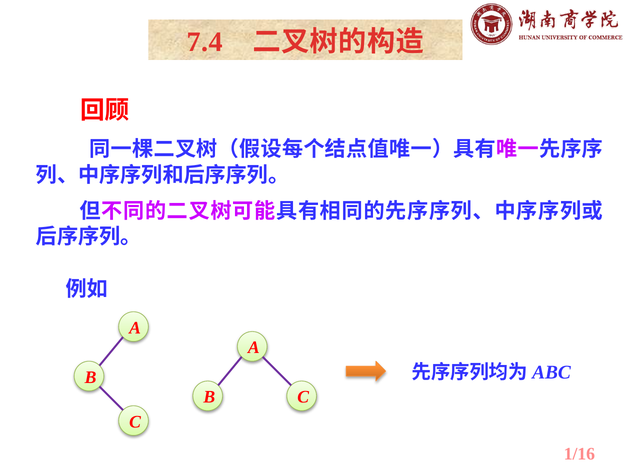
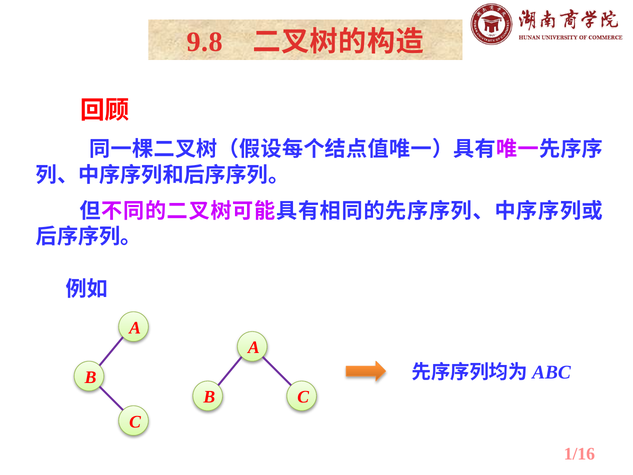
7.4: 7.4 -> 9.8 (205, 42)
